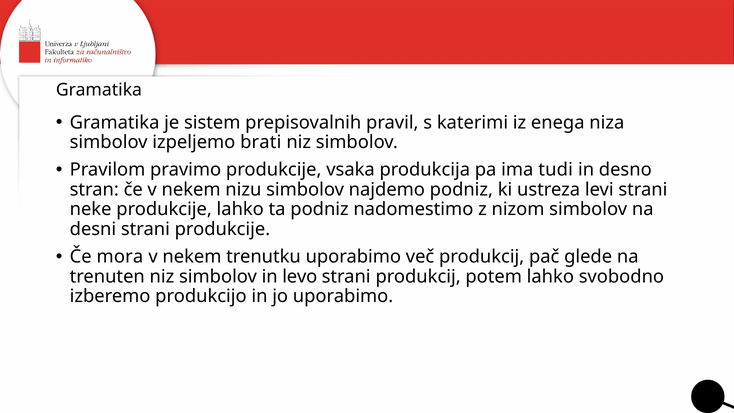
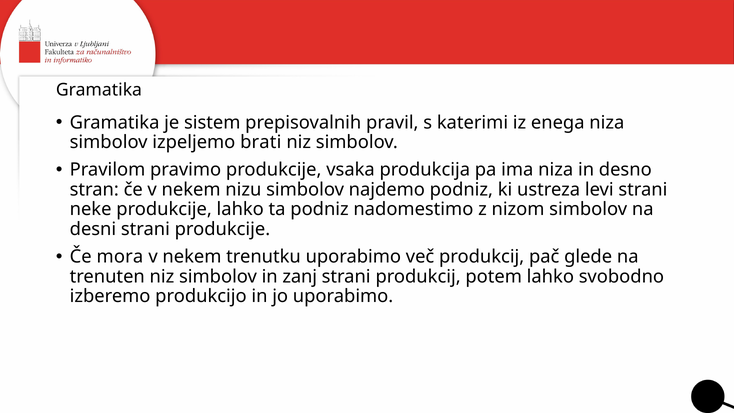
ima tudi: tudi -> niza (556, 170)
levo: levo -> zanj (300, 276)
